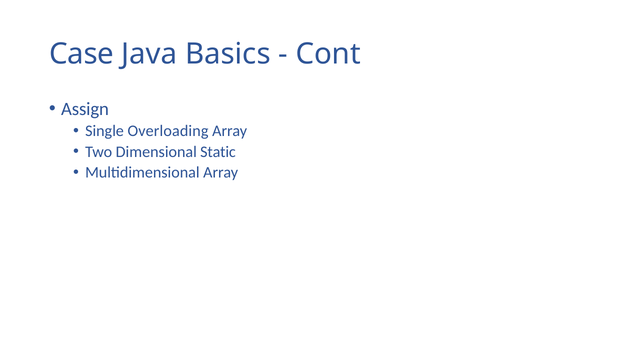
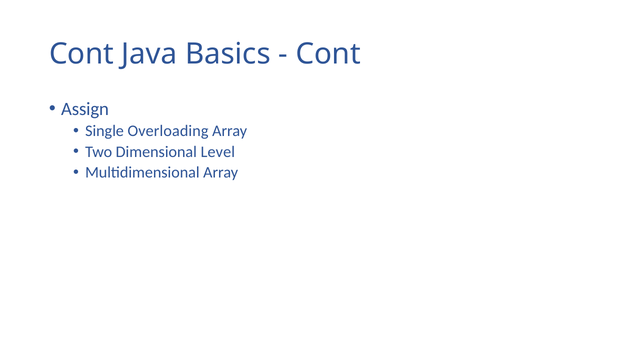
Case: Case -> Cont (81, 54)
Static: Static -> Level (218, 152)
